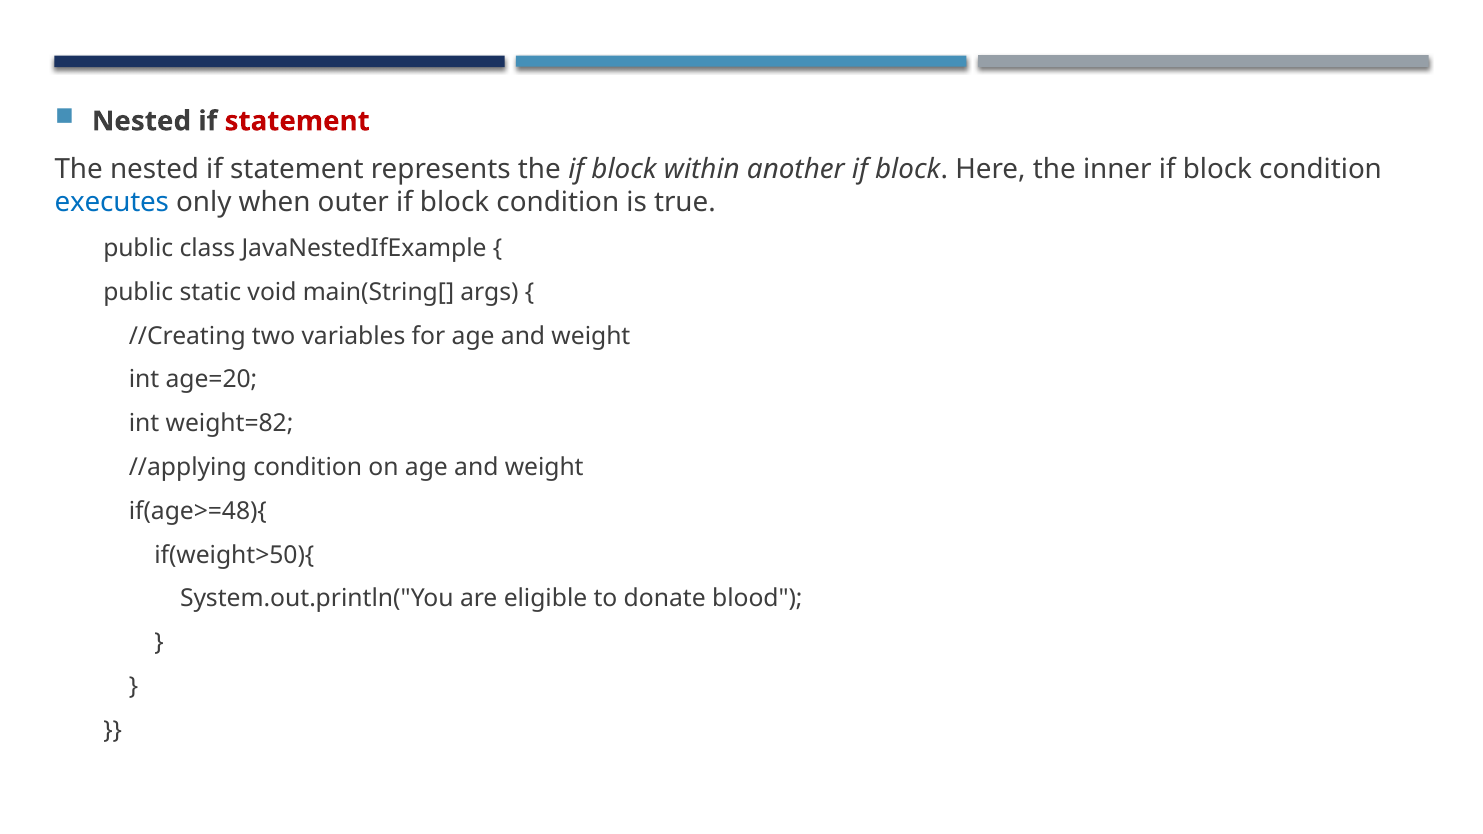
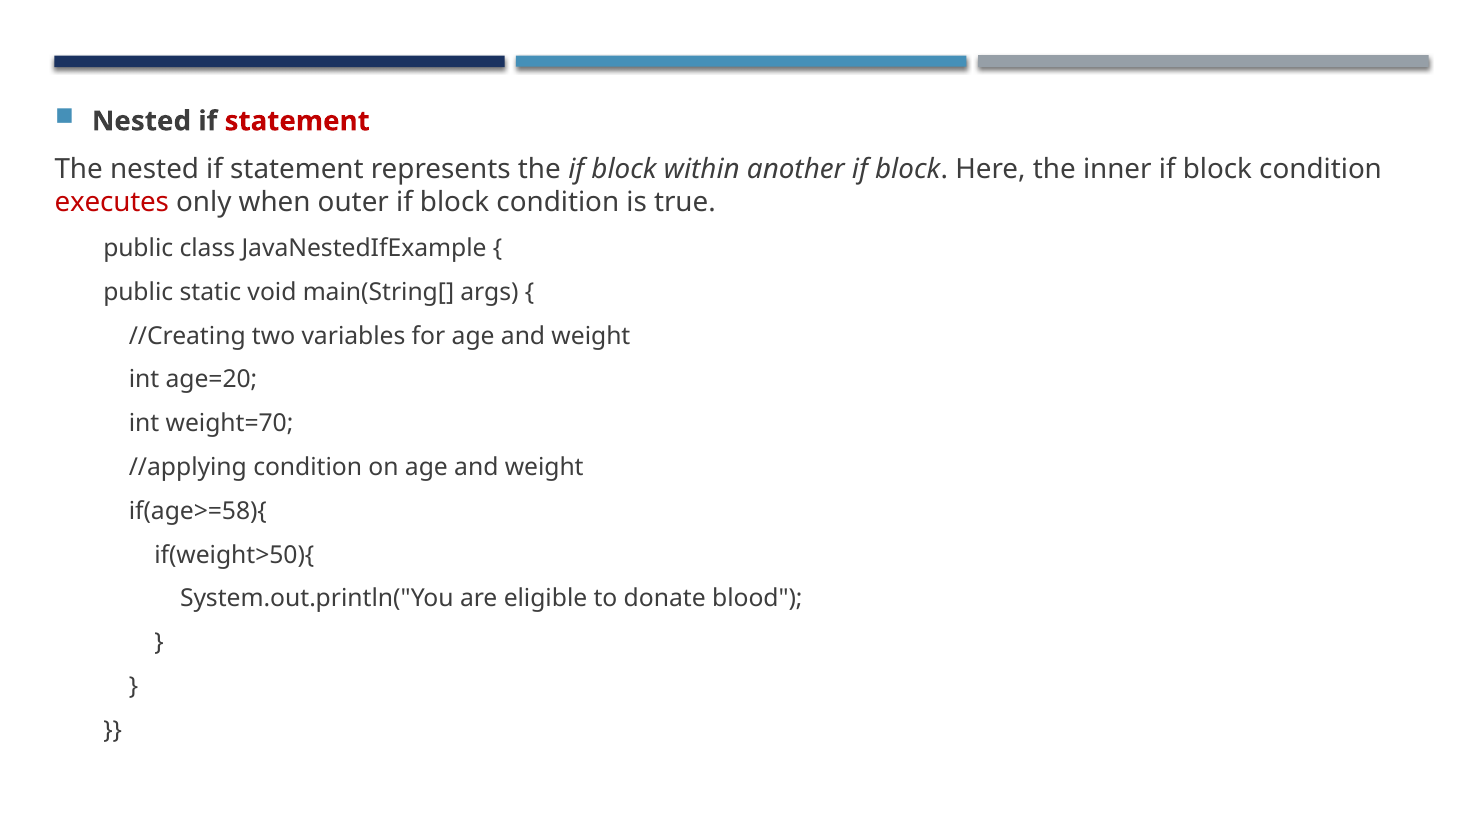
executes colour: blue -> red (112, 203)
weight=82: weight=82 -> weight=70 (230, 424)
if(age>=48){: if(age>=48){ -> if(age>=58){ (198, 511)
